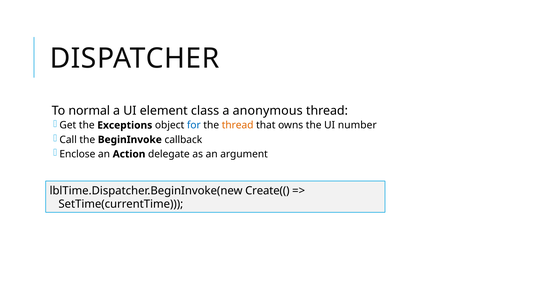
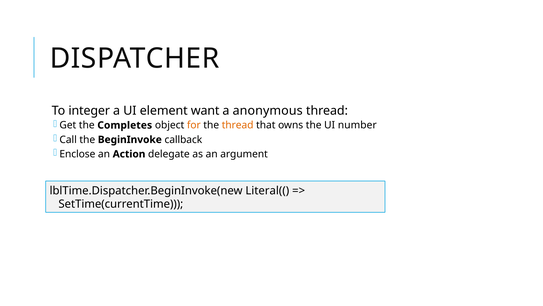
normal: normal -> integer (89, 110)
class: class -> want (205, 110)
Exceptions: Exceptions -> Completes (125, 125)
for colour: blue -> orange (194, 125)
Create((: Create(( -> Literal(( (267, 190)
